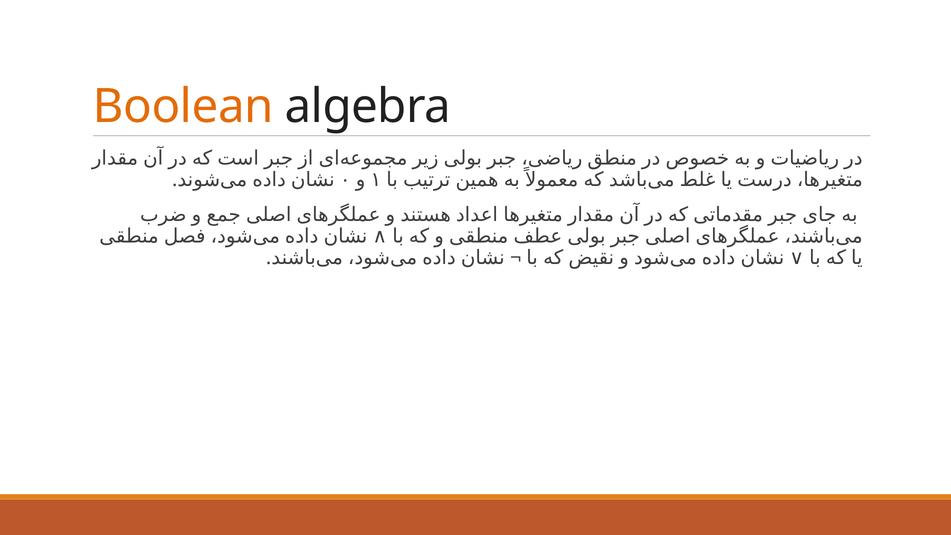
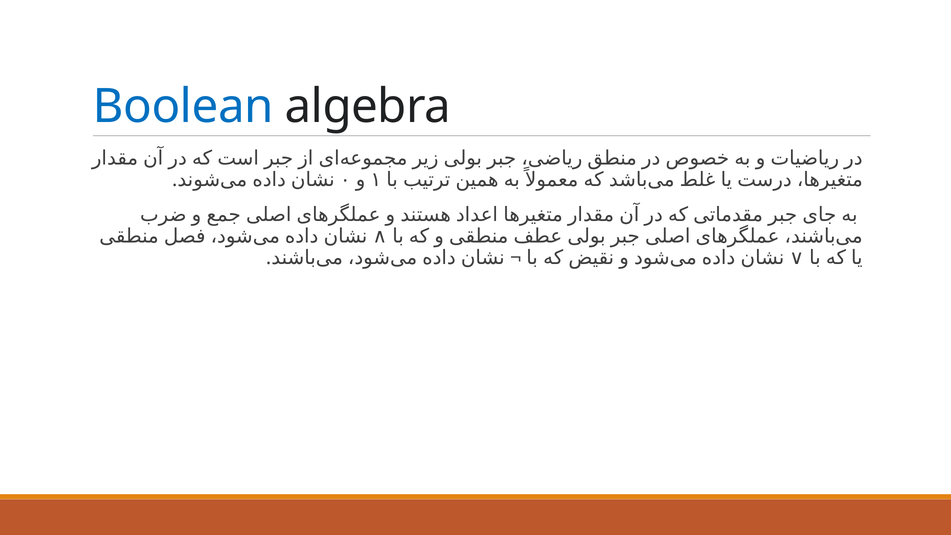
Boolean colour: orange -> blue (183, 107)
